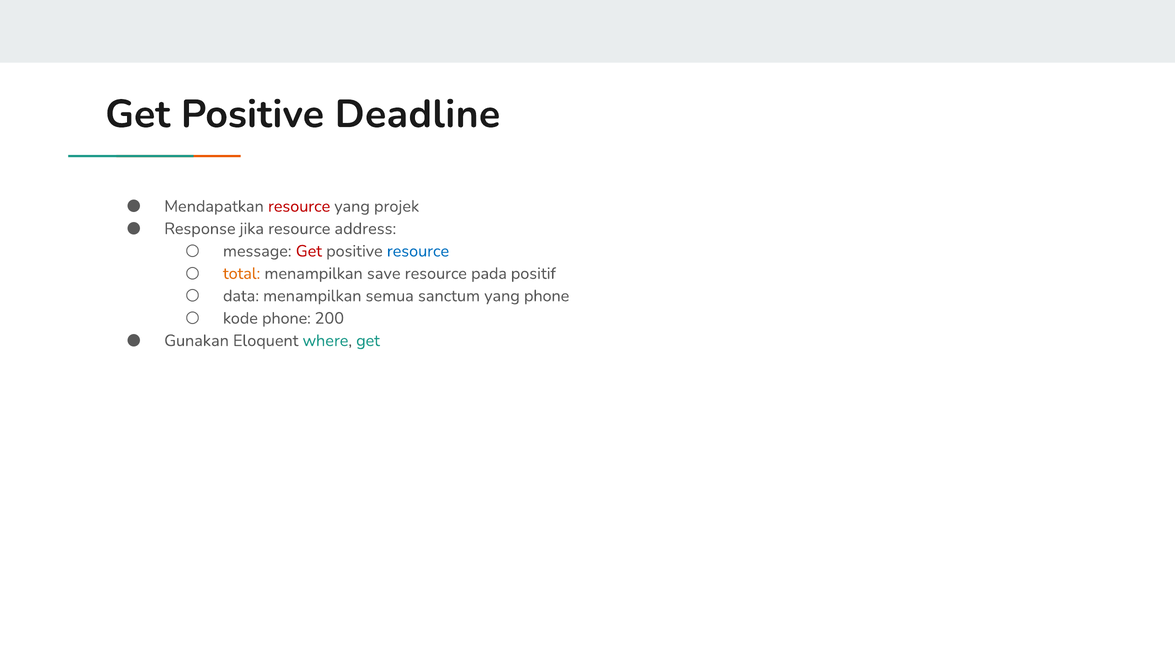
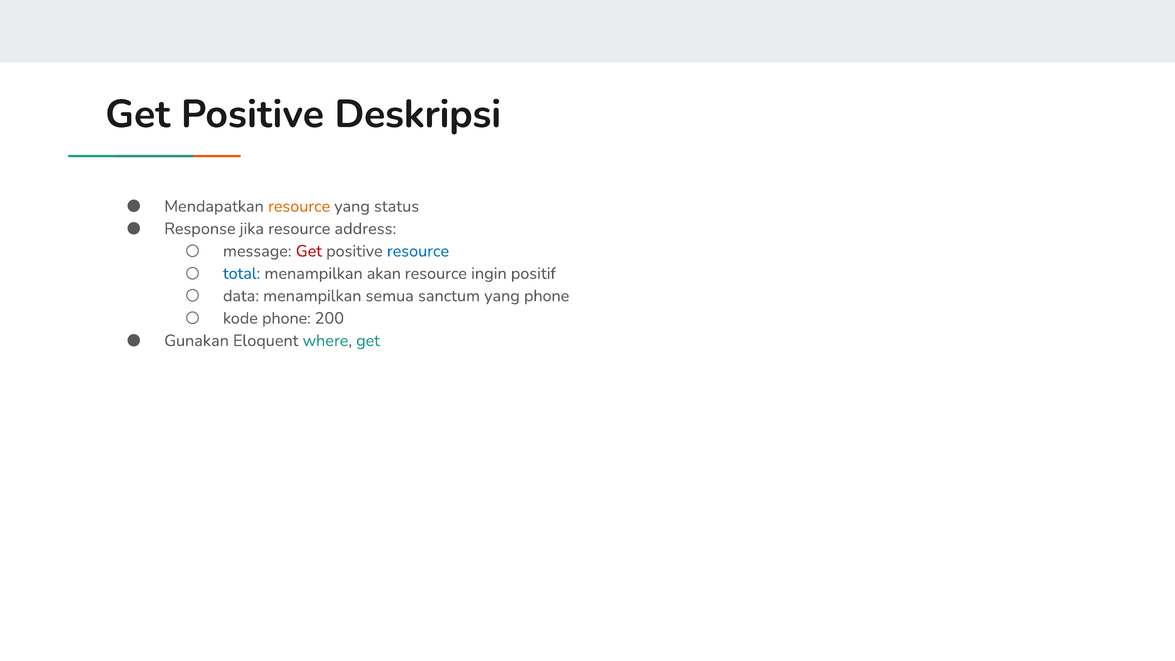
Deadline: Deadline -> Deskripsi (418, 114)
resource colour: red -> orange (299, 206)
projek: projek -> status (397, 206)
total colour: orange -> blue (242, 273)
save: save -> akan (384, 273)
pada: pada -> ingin (489, 273)
